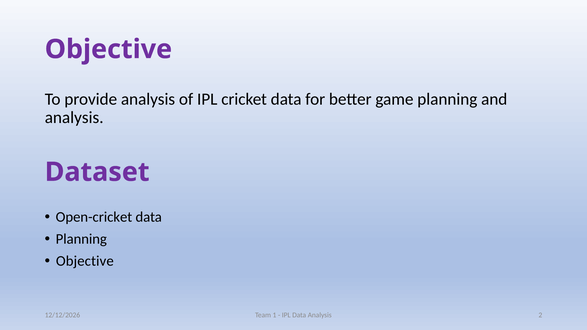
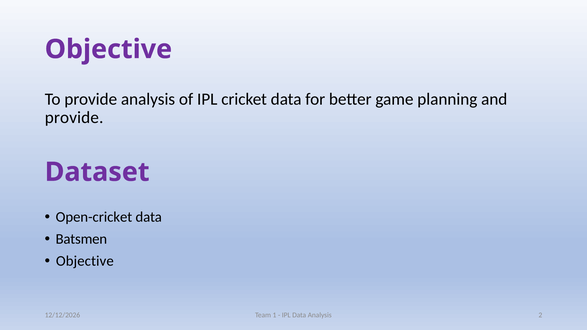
analysis: analysis -> provide (74, 118)
Planning: Planning -> Batsmen (81, 239)
